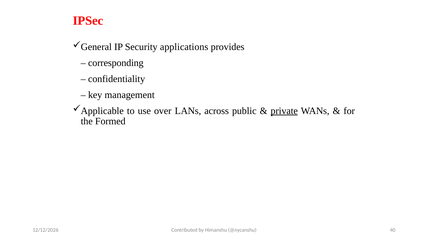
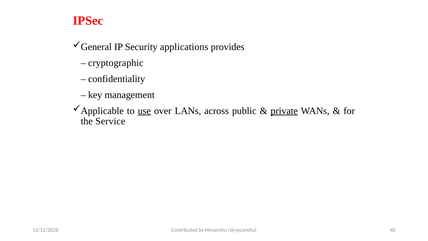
corresponding: corresponding -> cryptographic (116, 63)
use underline: none -> present (144, 111)
Formed: Formed -> Service (110, 121)
